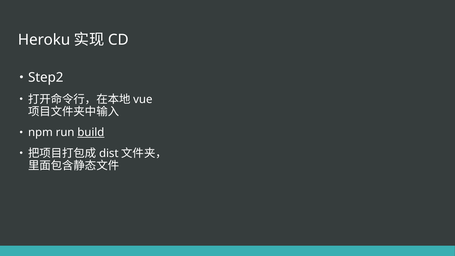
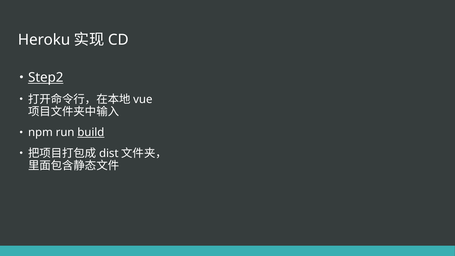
Step2 underline: none -> present (46, 78)
